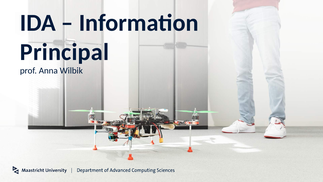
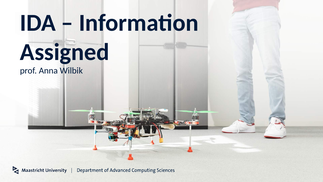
Principal: Principal -> Assigned (65, 52)
